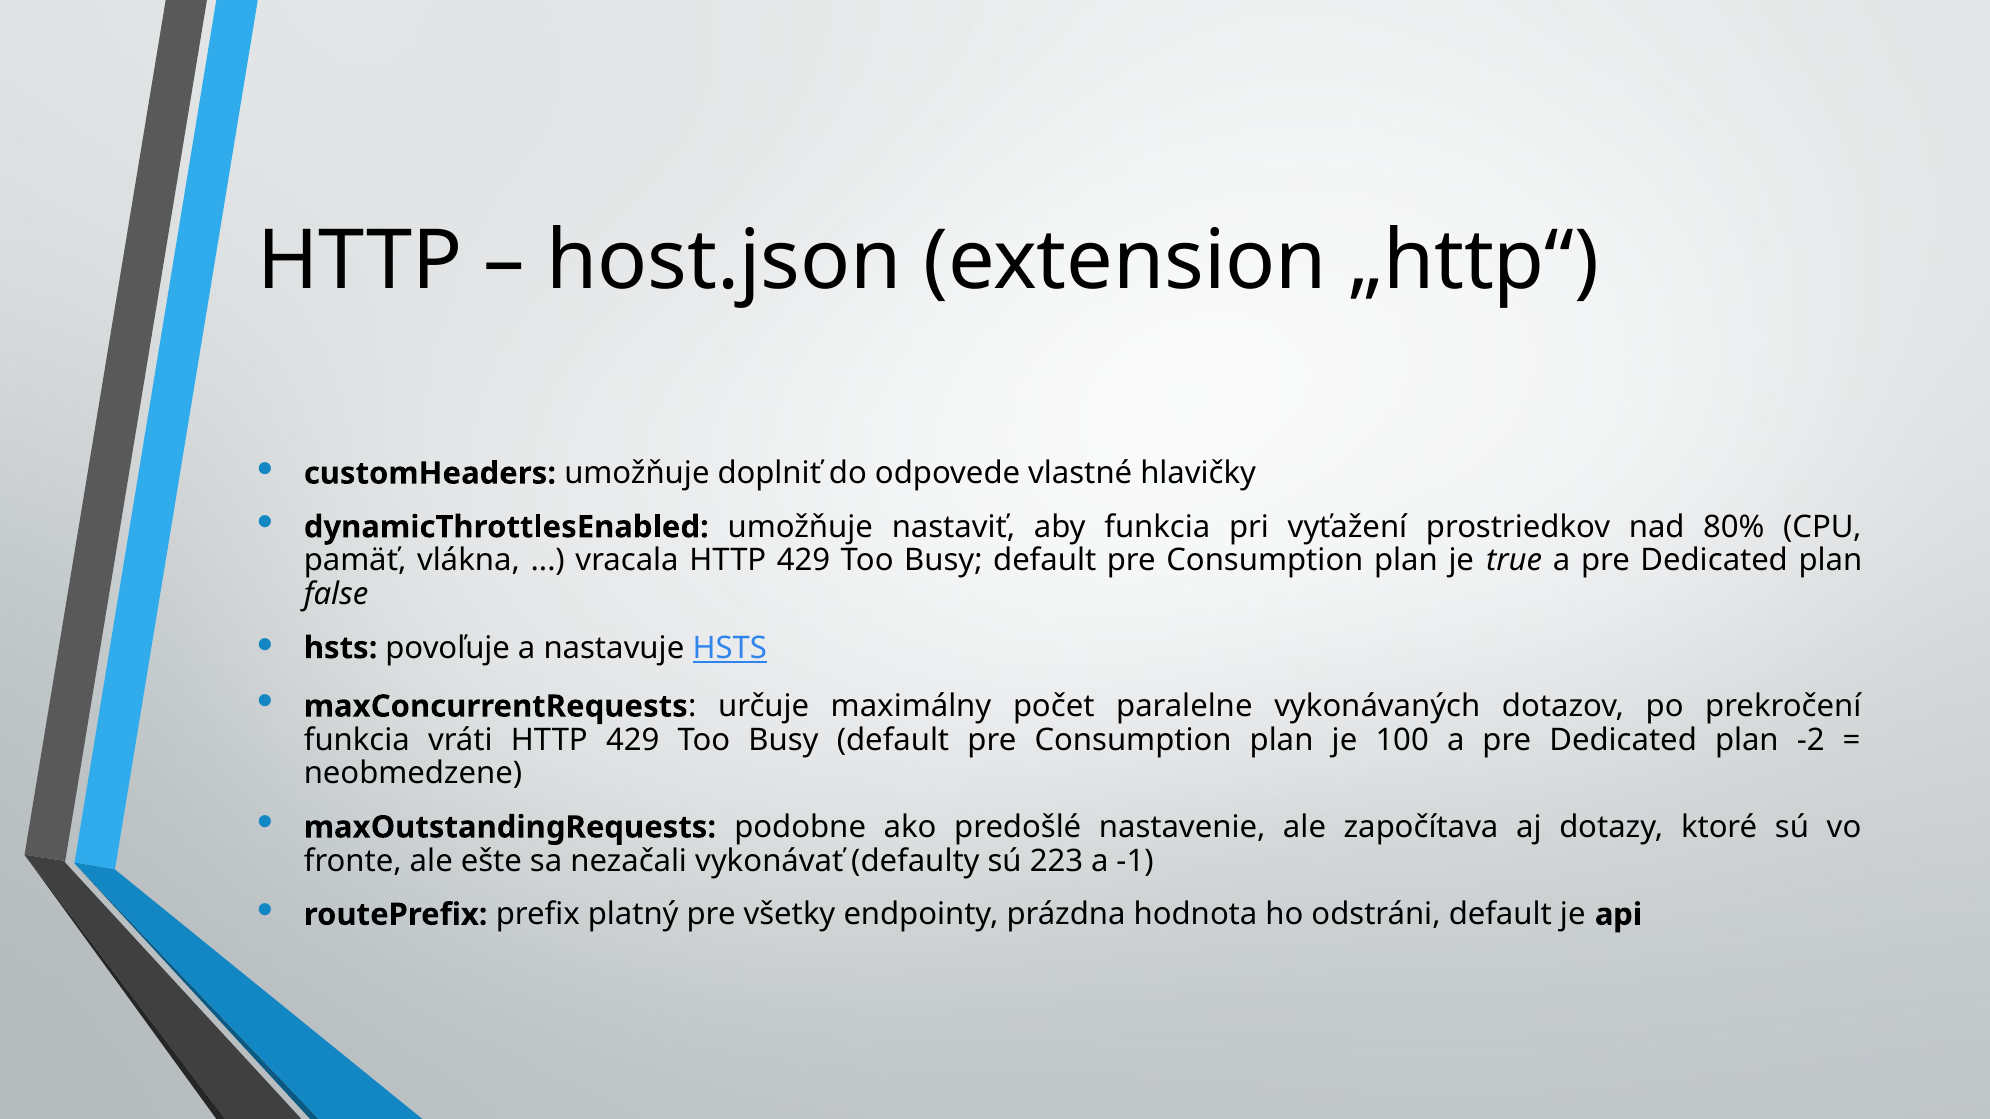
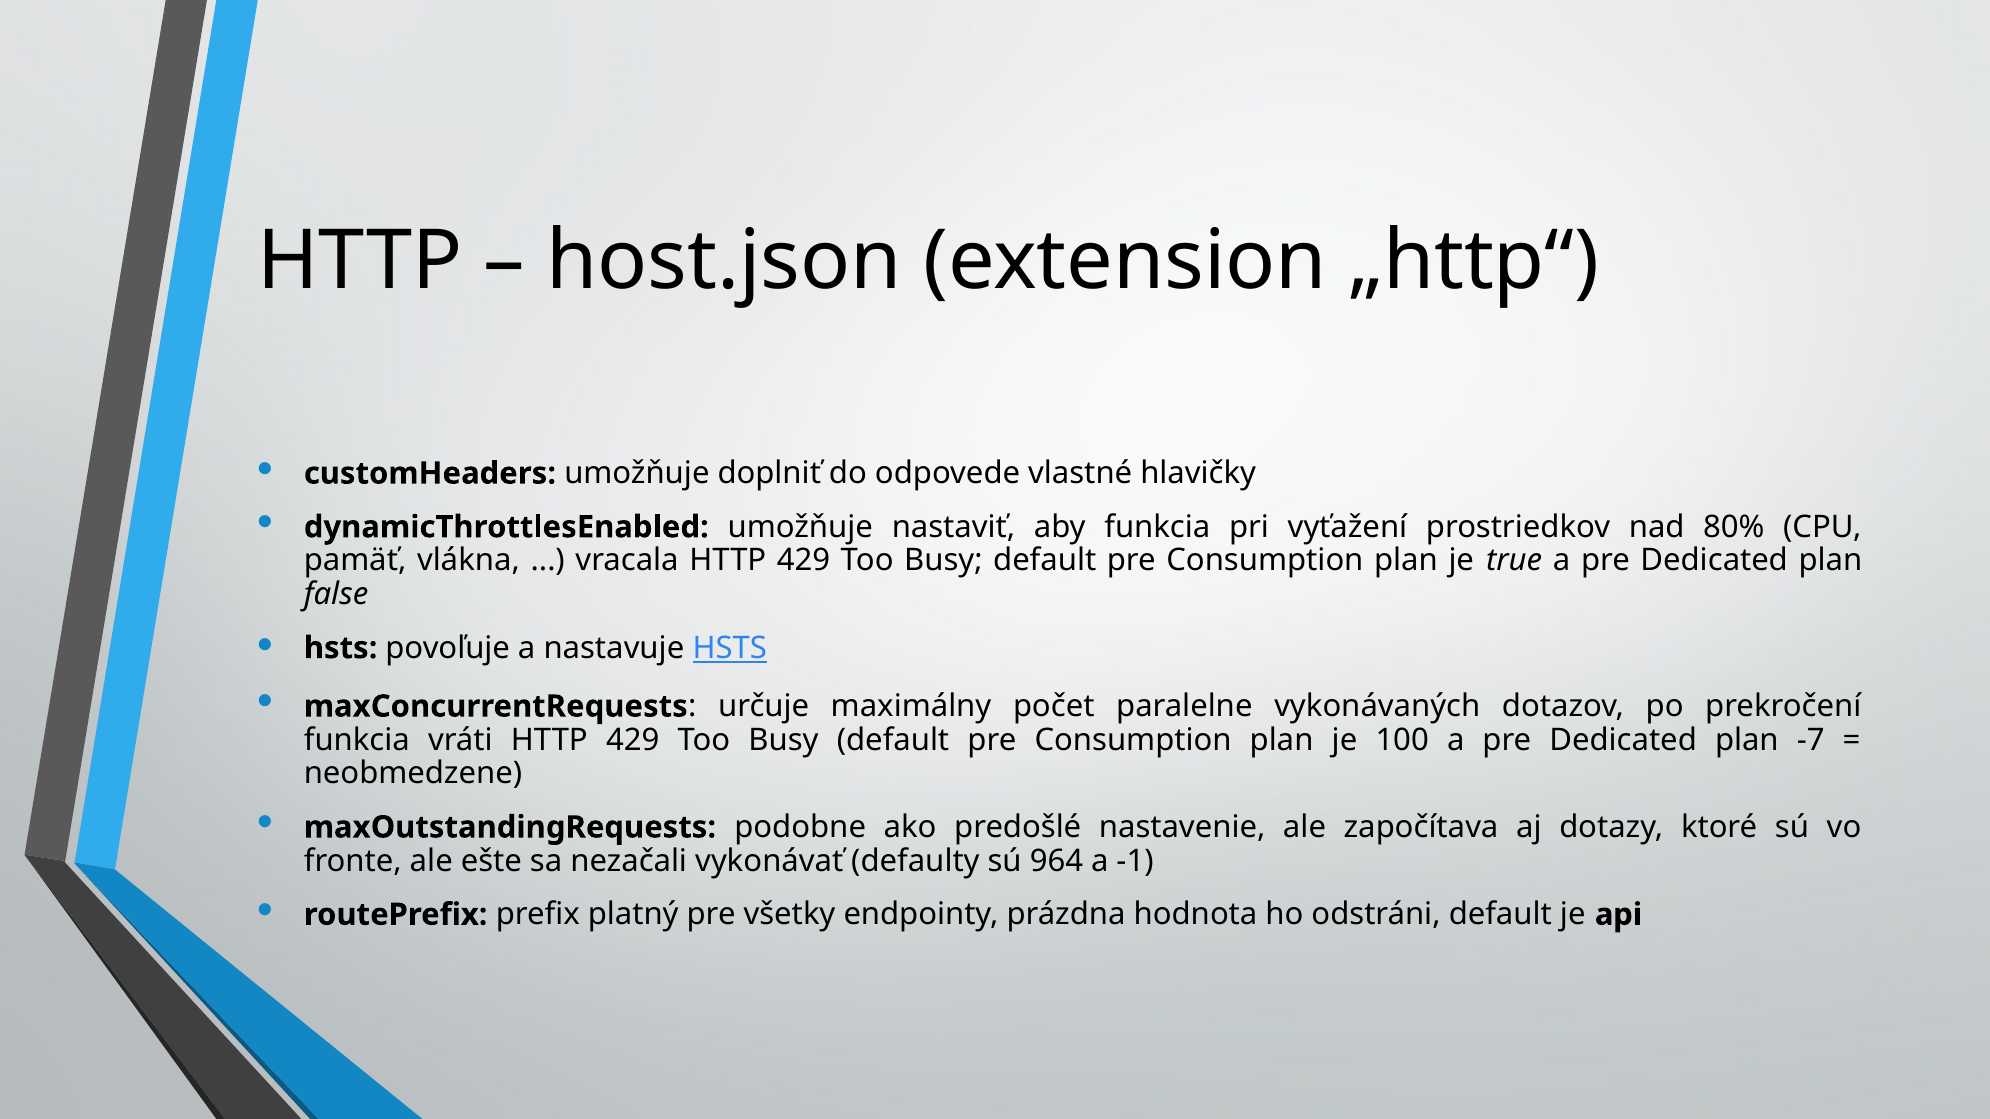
-2: -2 -> -7 (1811, 740)
223: 223 -> 964 (1056, 861)
